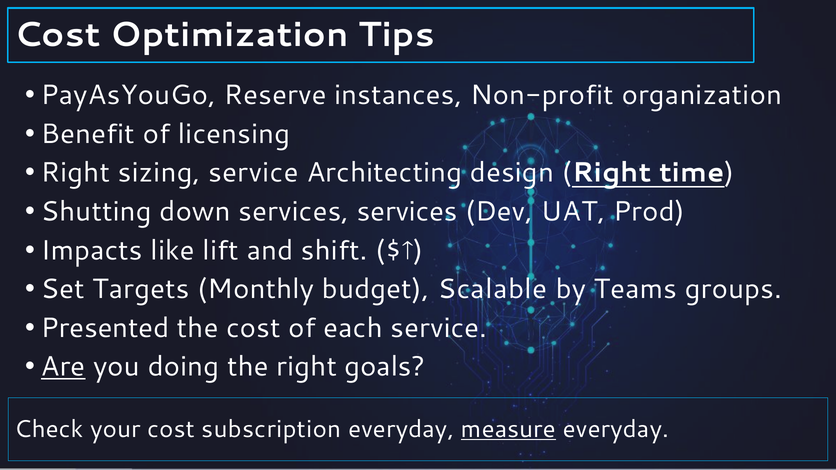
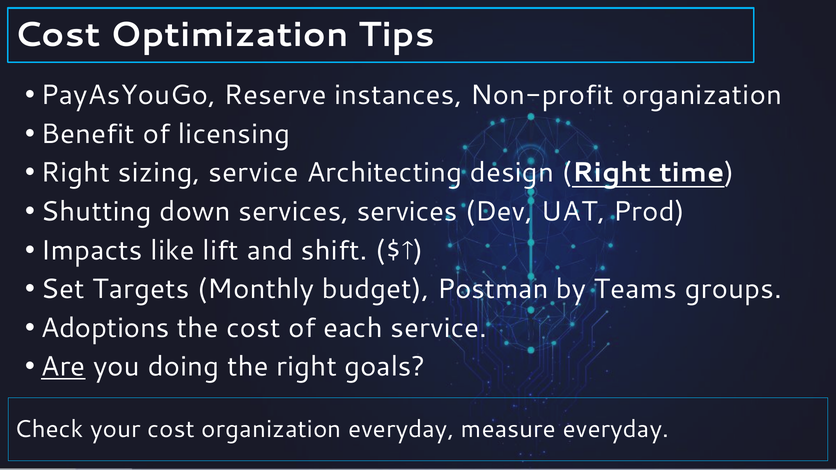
Scalable: Scalable -> Postman (493, 289)
Presented: Presented -> Adoptions (105, 328)
cost subscription: subscription -> organization (271, 429)
measure underline: present -> none (508, 429)
